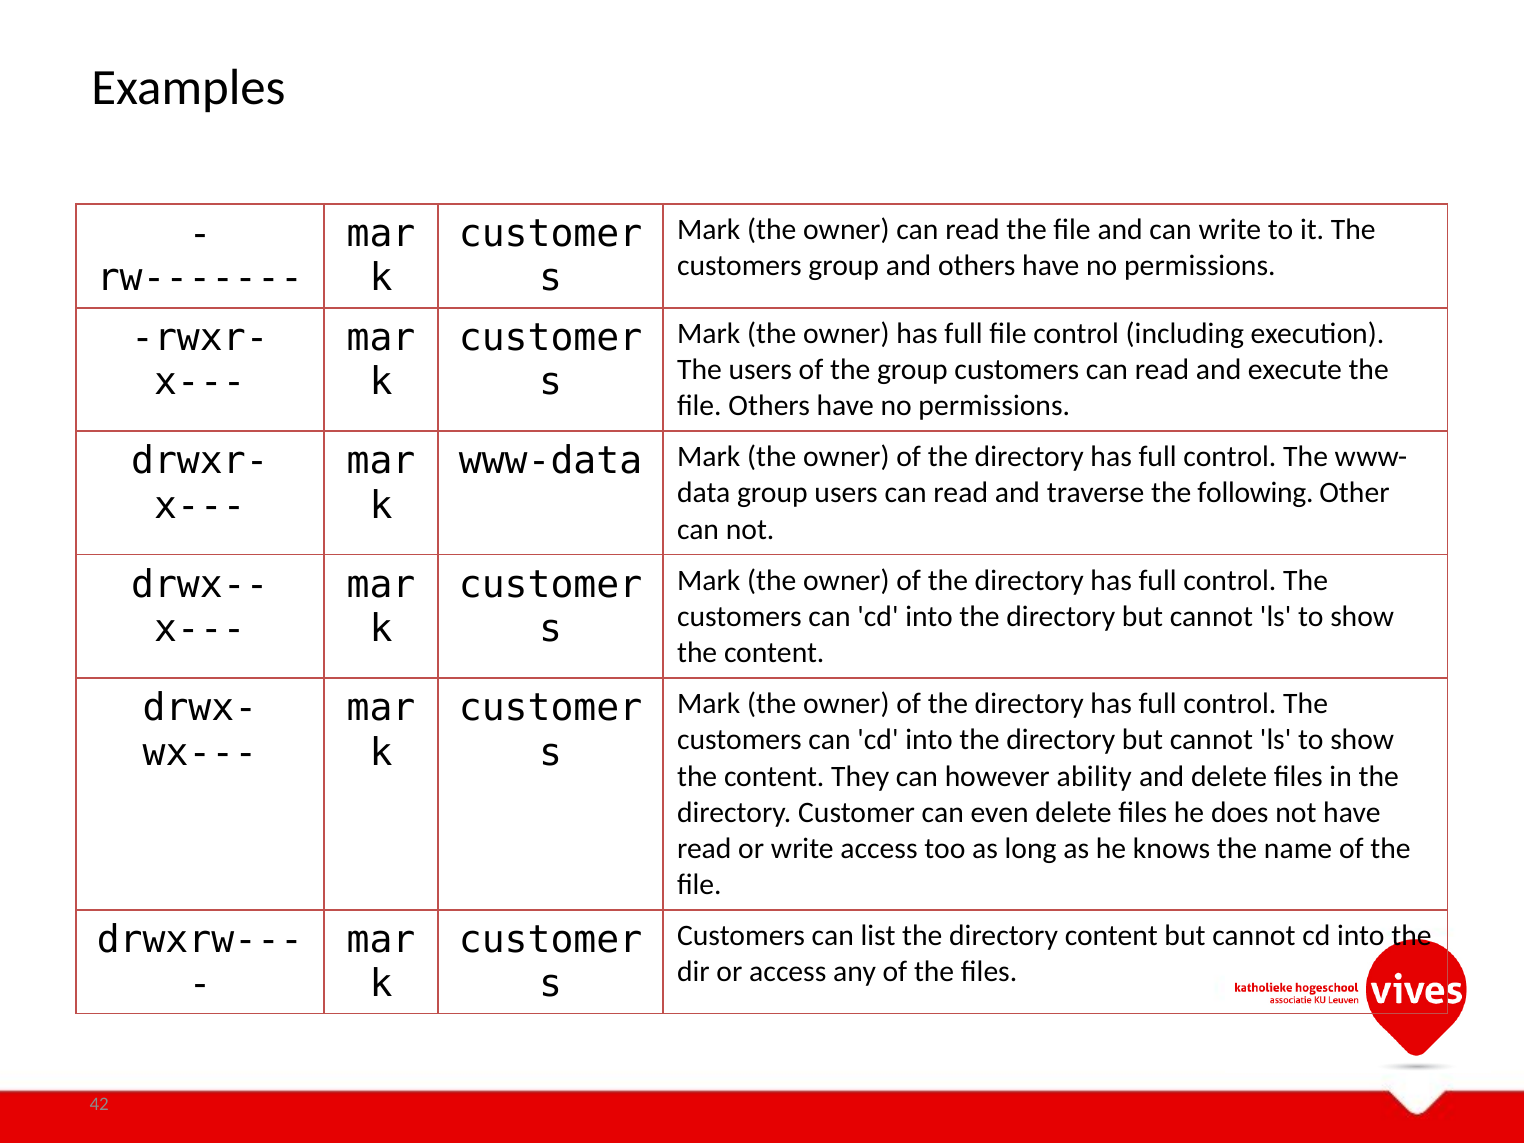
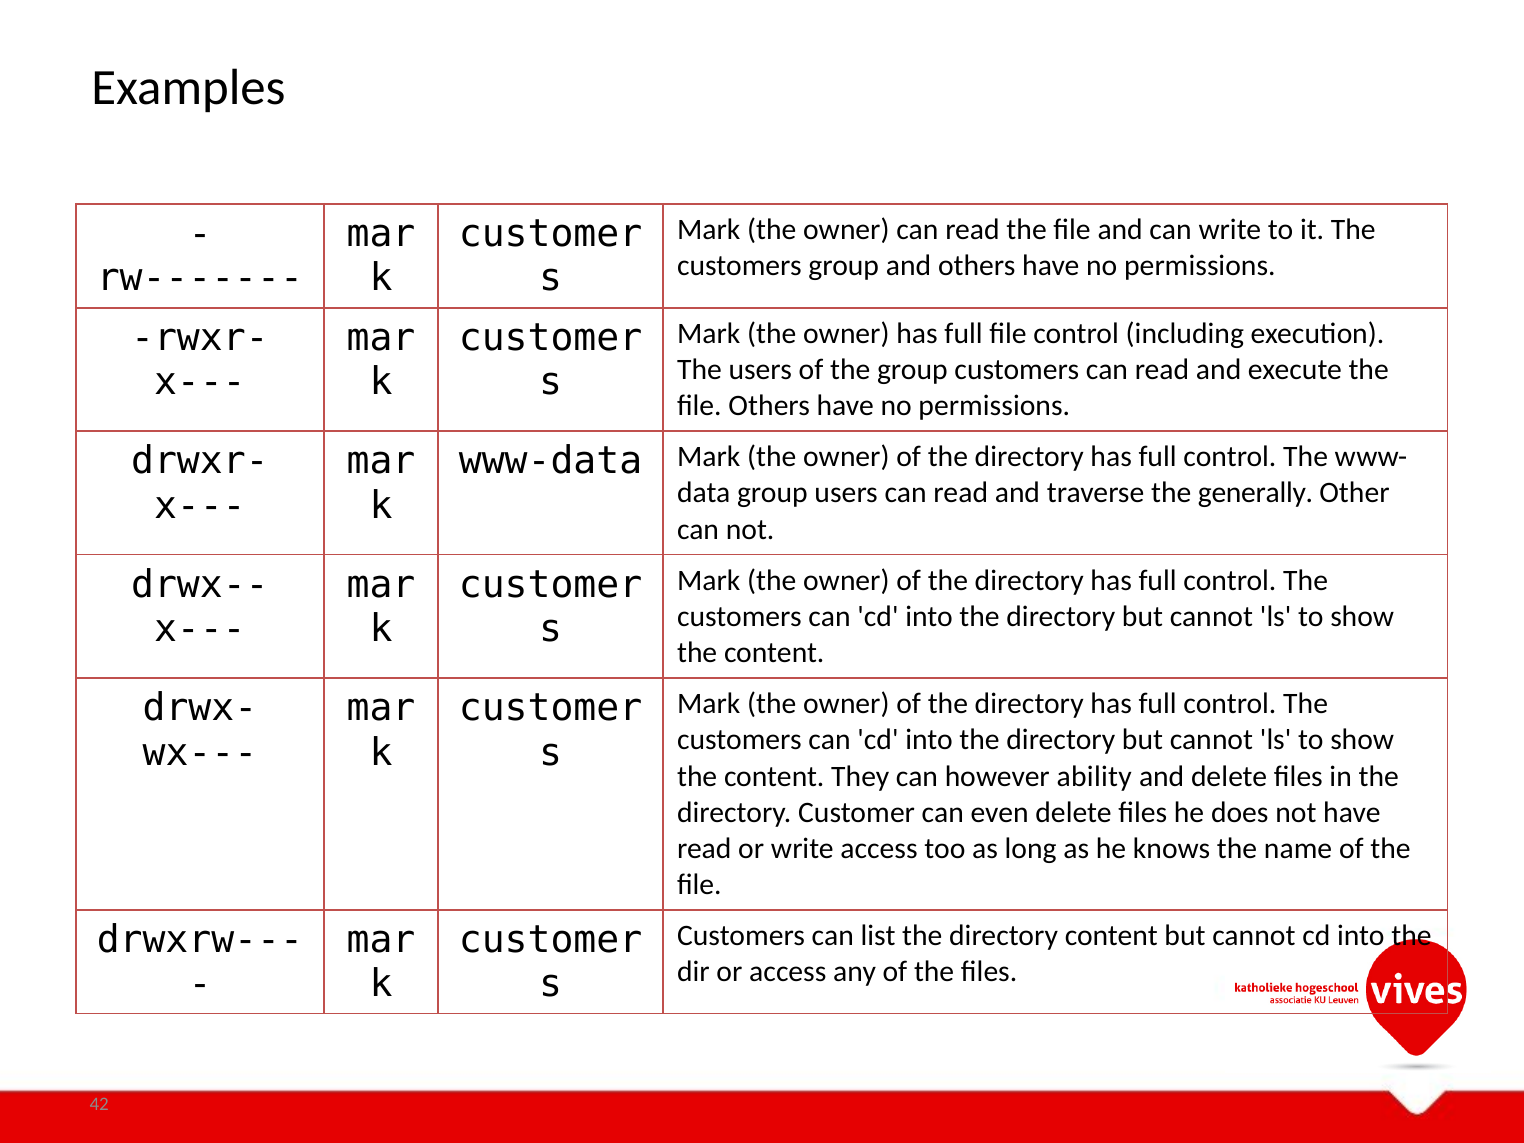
following: following -> generally (1256, 493)
